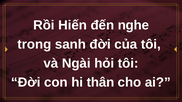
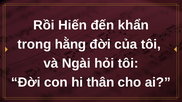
nghe: nghe -> khẩn (133, 25)
sanh: sanh -> hằng (70, 44)
